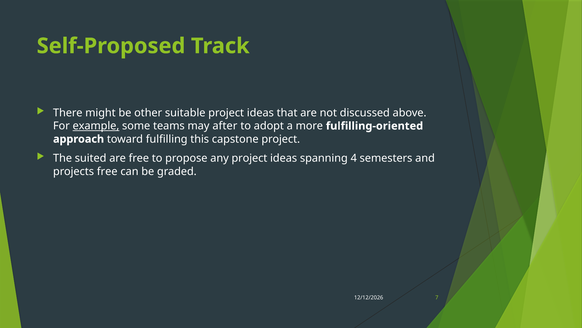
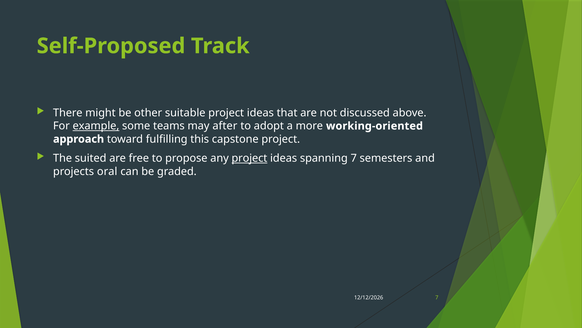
fulfilling-oriented: fulfilling-oriented -> working-oriented (374, 126)
project underline: none -> present (249, 158)
spanning 4: 4 -> 7 (354, 158)
projects free: free -> oral (107, 171)
